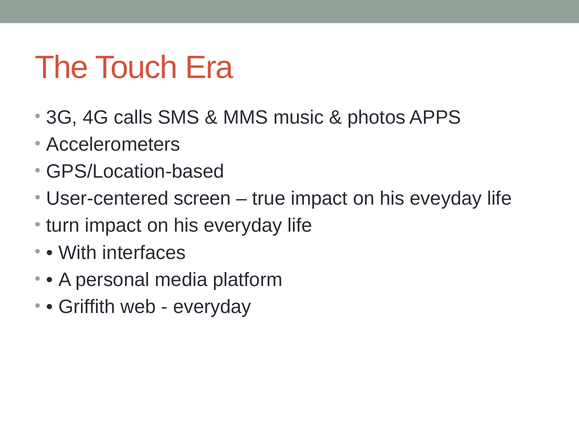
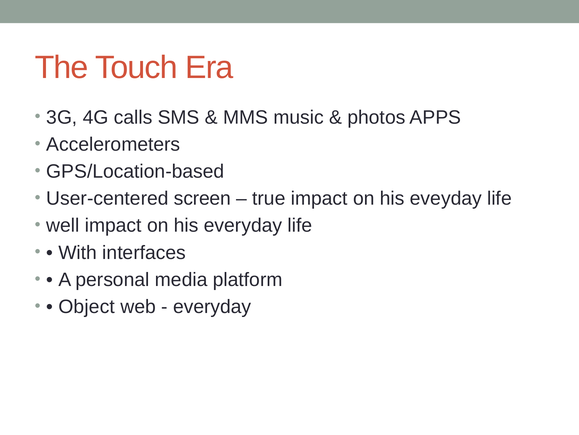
turn: turn -> well (63, 225)
Griffith: Griffith -> Object (87, 306)
